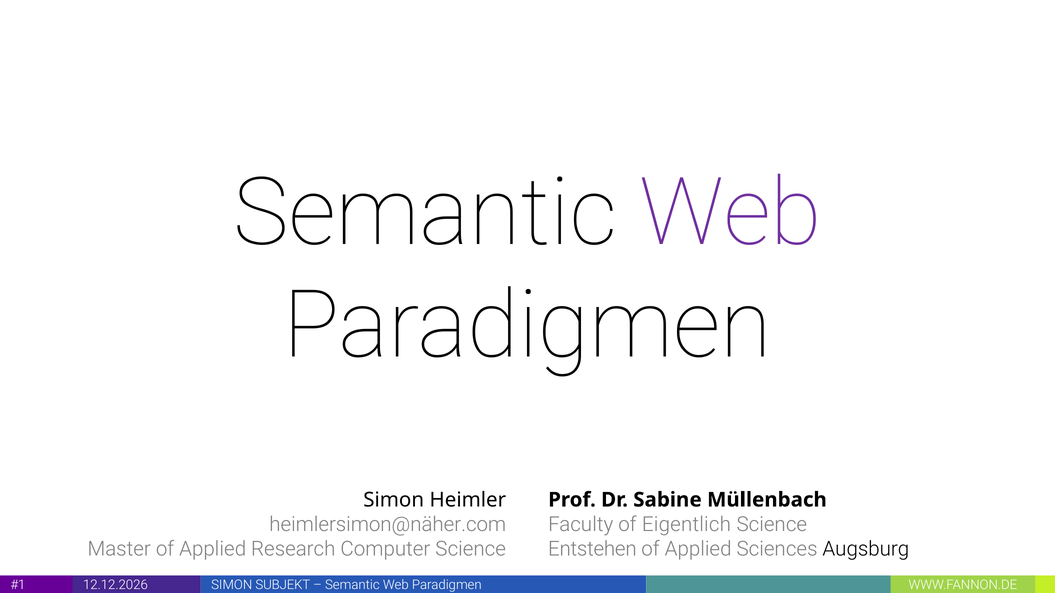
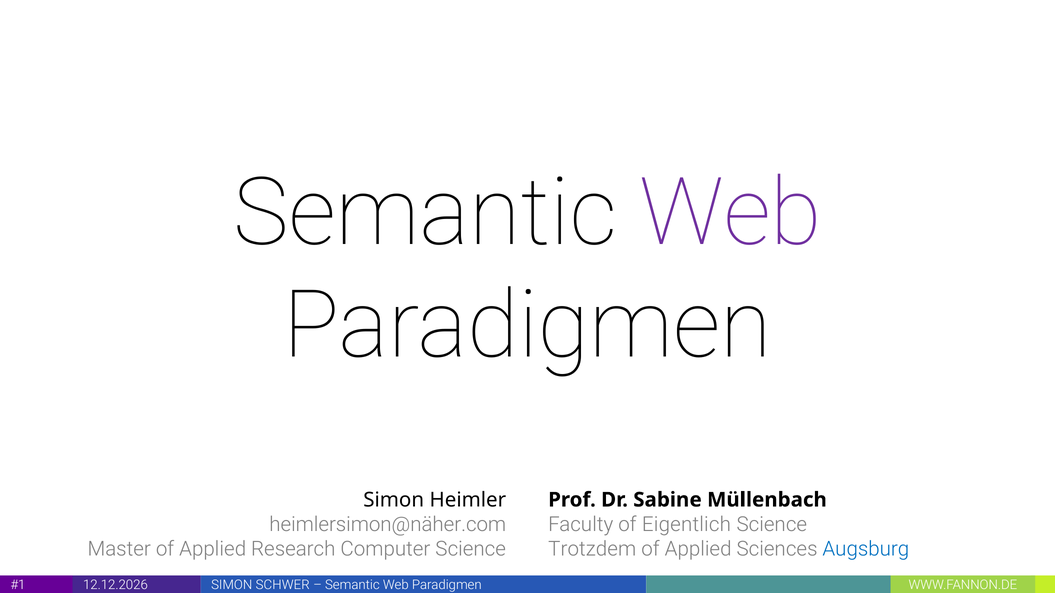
Entstehen: Entstehen -> Trotzdem (592, 549)
Augsburg colour: black -> blue (866, 549)
SUBJEKT: SUBJEKT -> SCHWER (283, 586)
